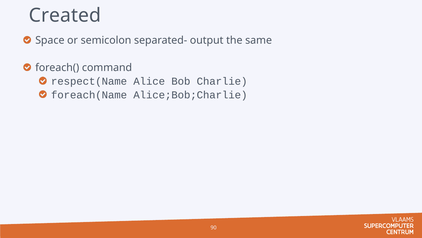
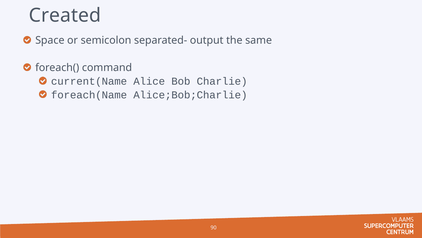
respect(Name: respect(Name -> current(Name (89, 81)
